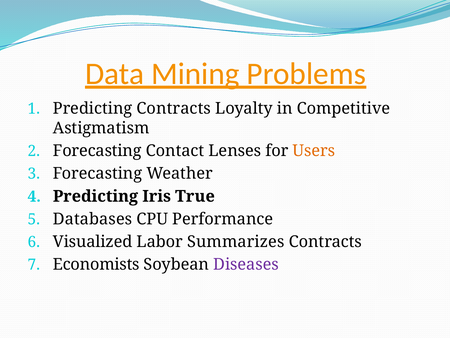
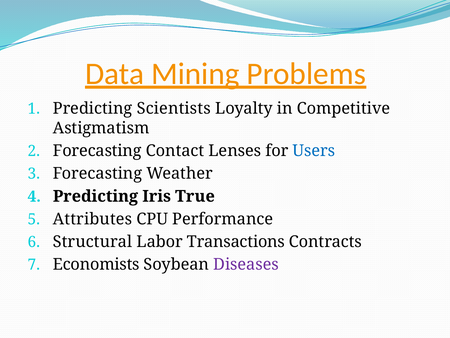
Predicting Contracts: Contracts -> Scientists (174, 108)
Users colour: orange -> blue (314, 151)
Databases: Databases -> Attributes (93, 219)
Visualized: Visualized -> Structural (93, 241)
Summarizes: Summarizes -> Transactions (236, 241)
